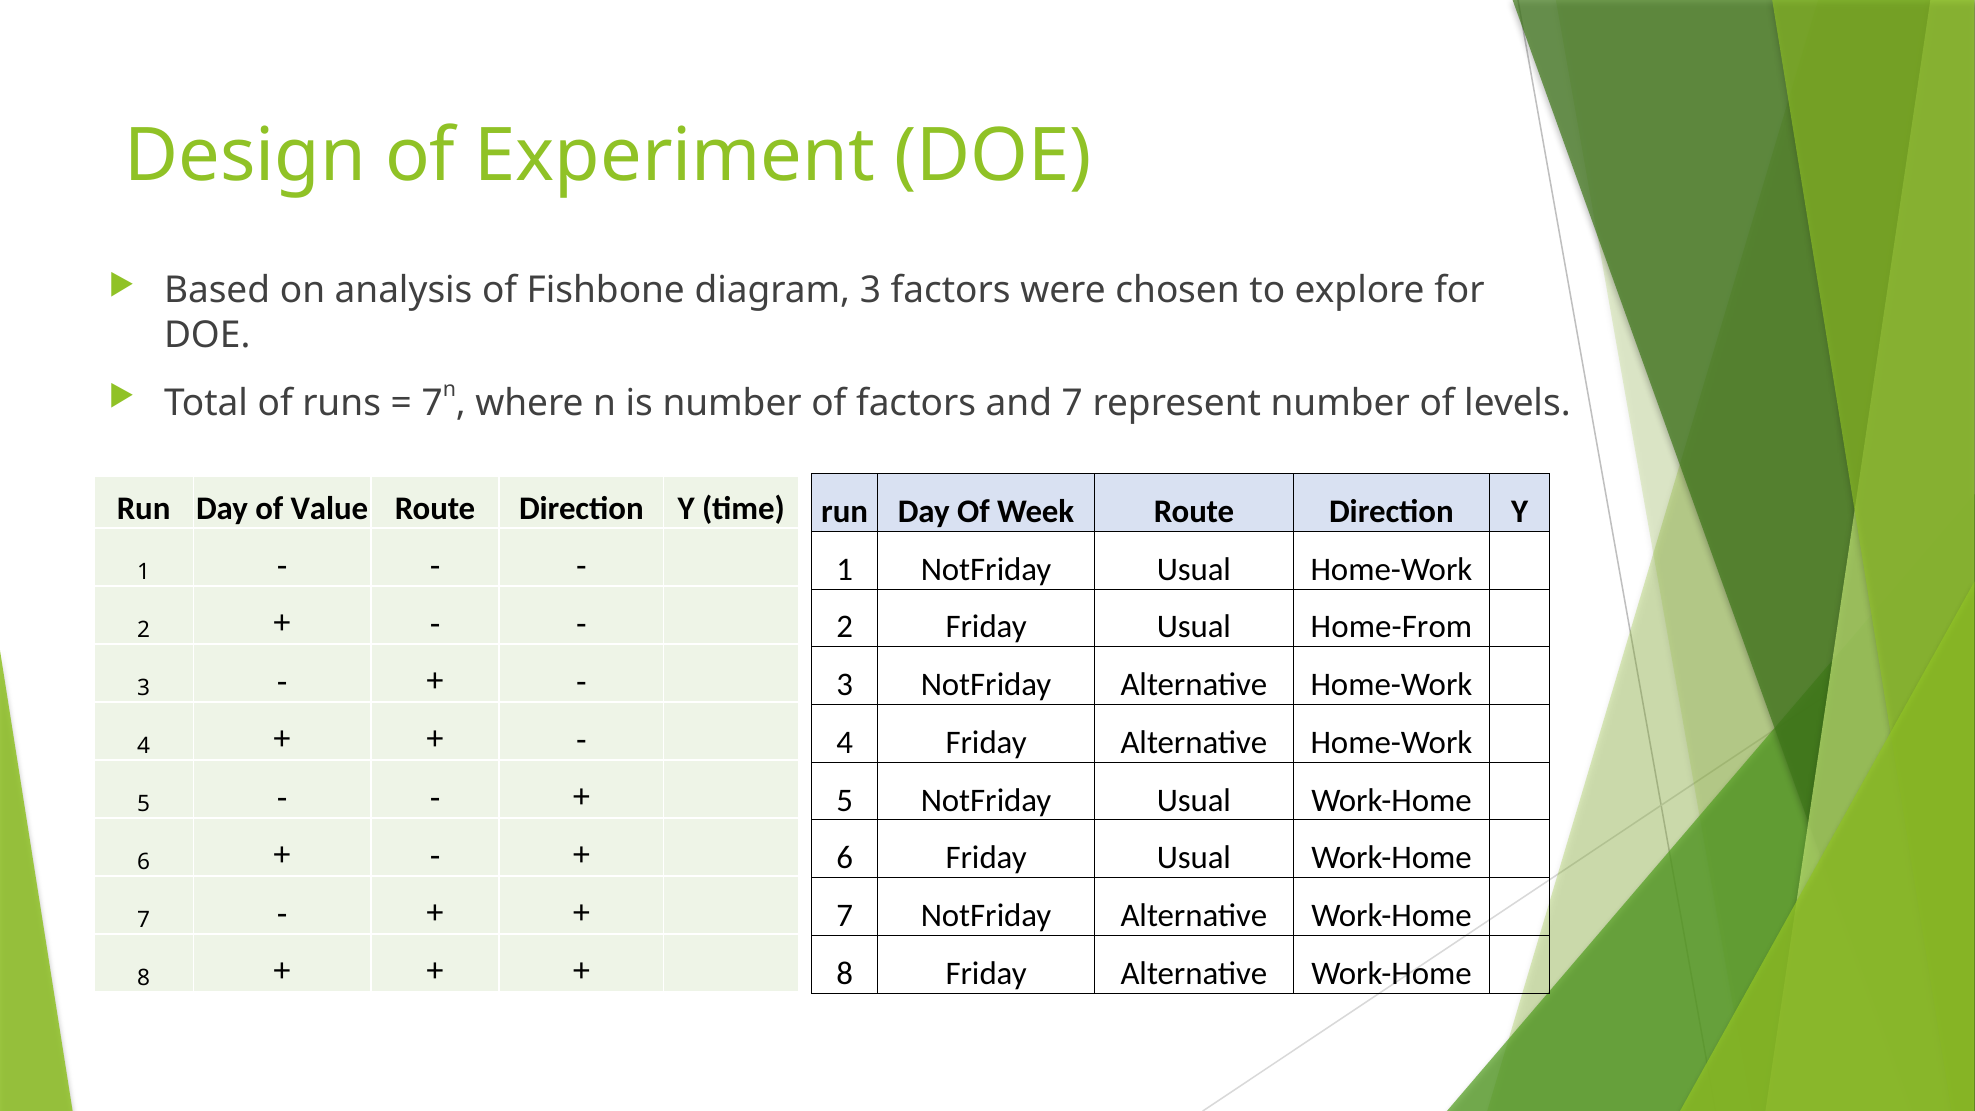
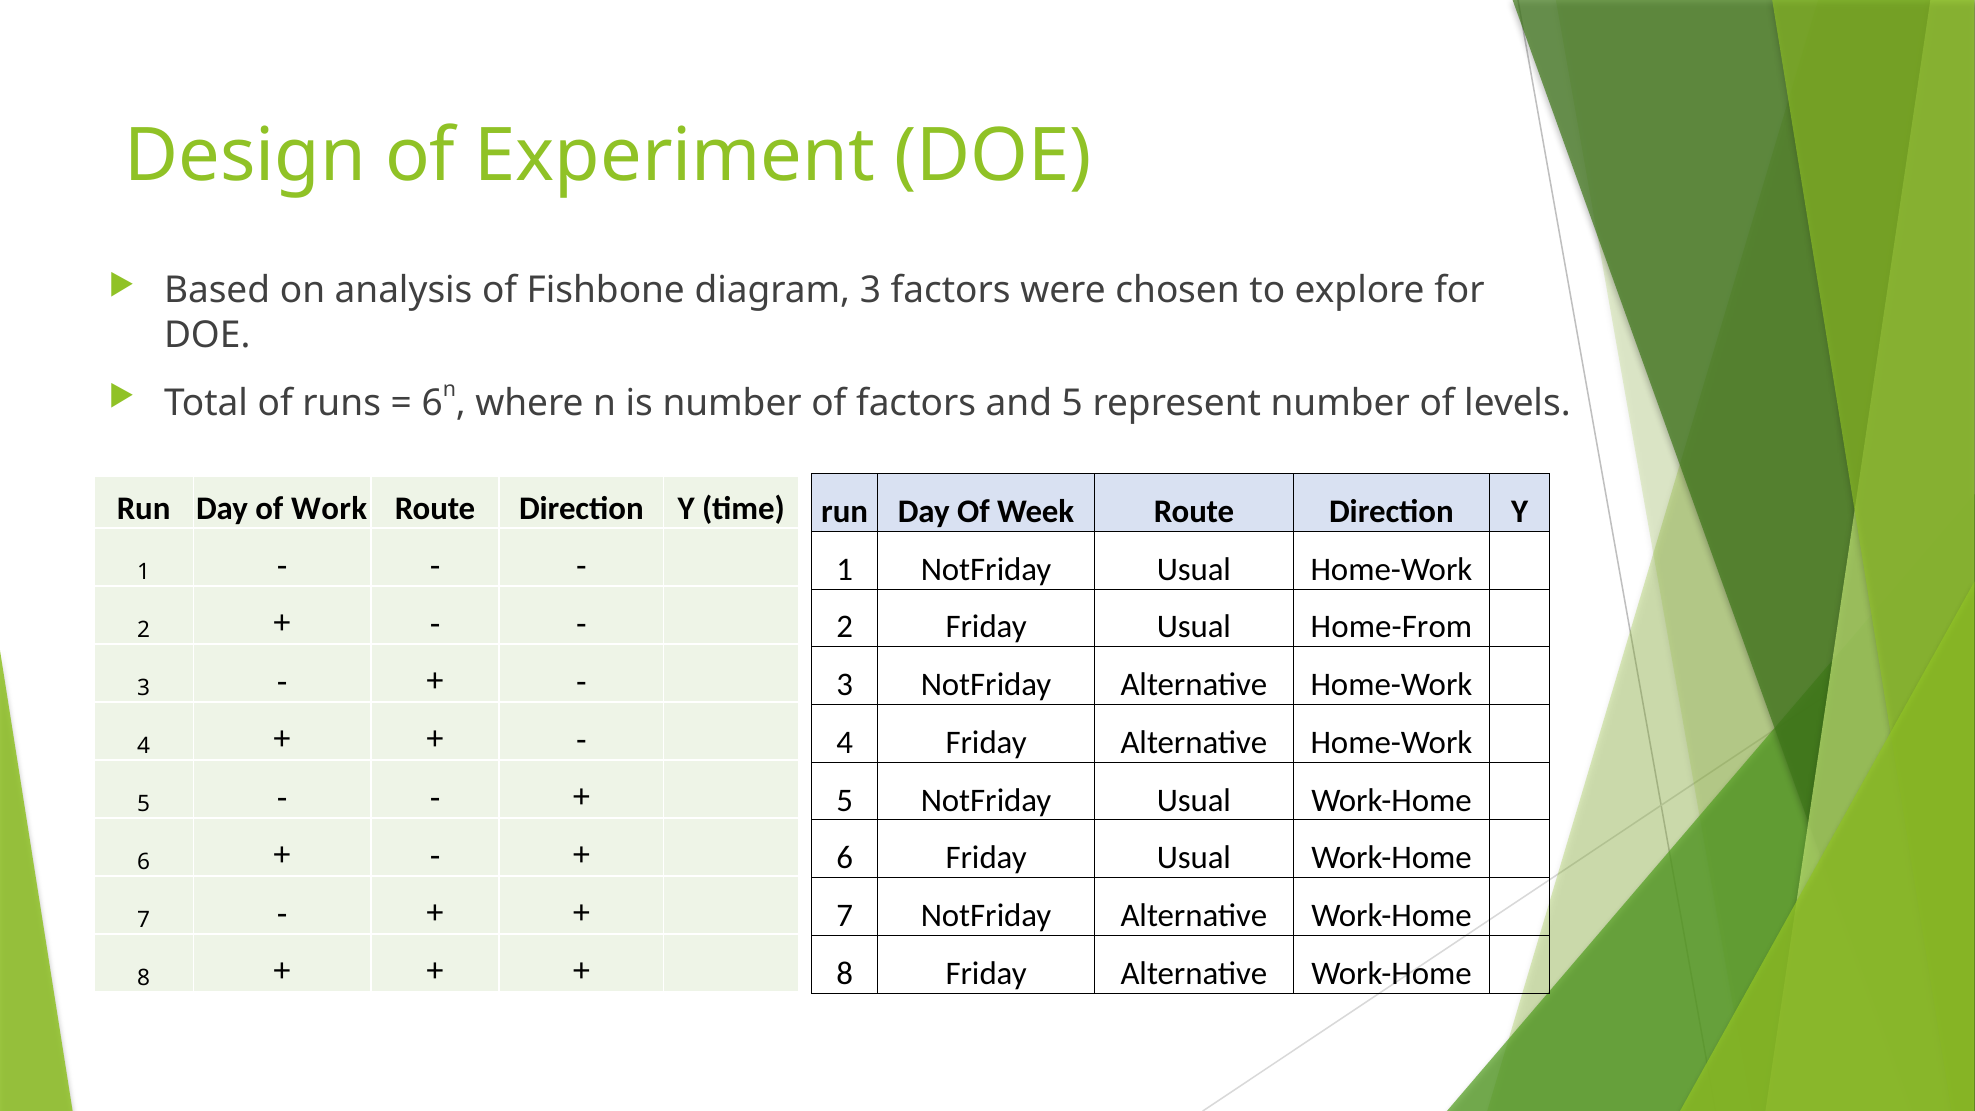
7: 7 -> 6 (432, 403)
and 7: 7 -> 5 (1072, 403)
Value: Value -> Work (329, 508)
